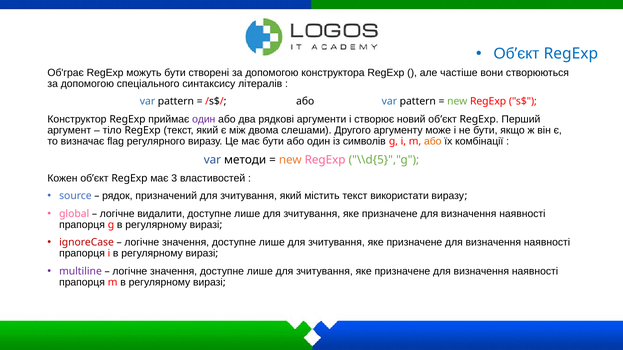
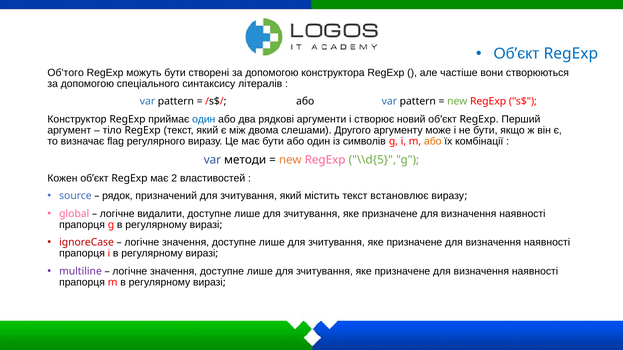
Об'грає: Об'грає -> Об'того (66, 73)
один colour: purple -> blue (204, 119)
3: 3 -> 2 (174, 178)
використати: використати -> встановлює (399, 196)
